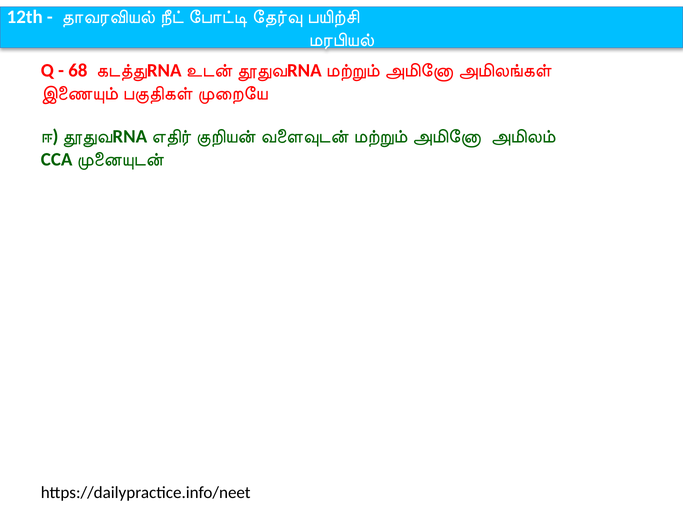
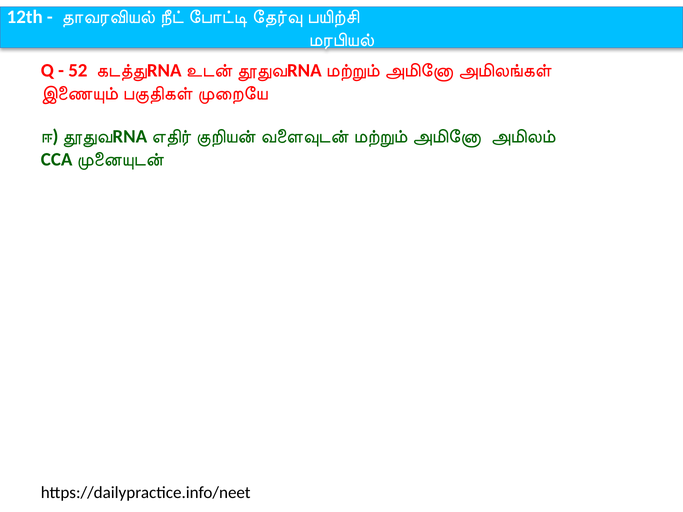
68: 68 -> 52 (78, 71)
